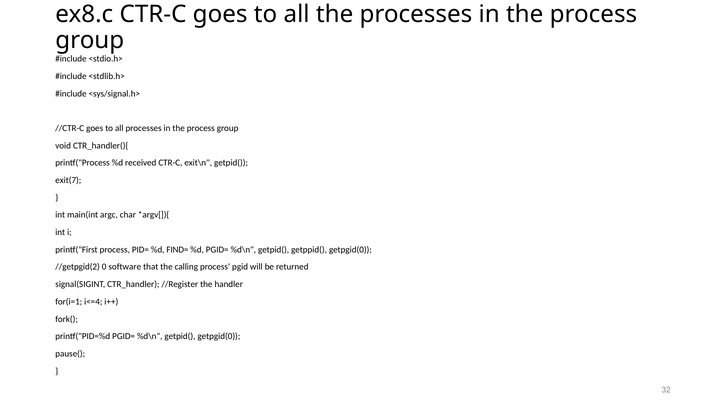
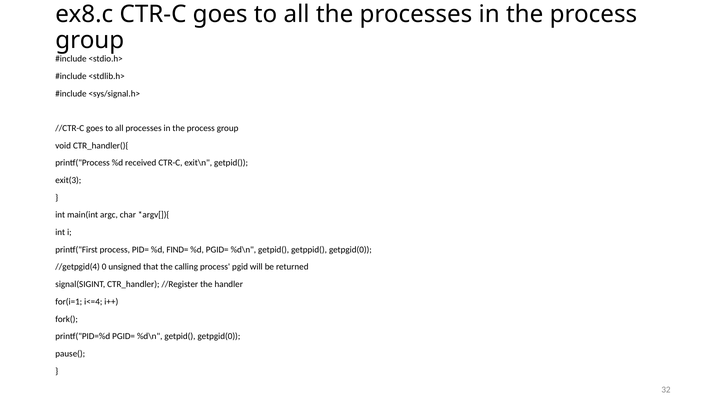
exit(7: exit(7 -> exit(3 (68, 180)
//getpgid(2: //getpgid(2 -> //getpgid(4 (78, 267)
software: software -> unsigned (125, 267)
